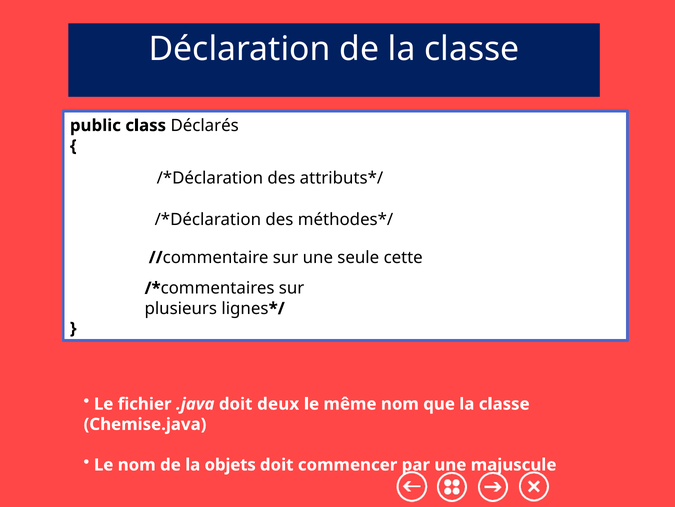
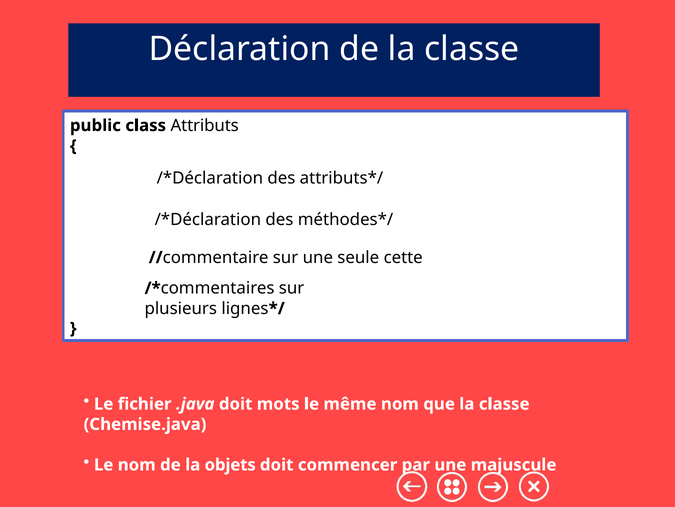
Déclarés: Déclarés -> Attributs (205, 125)
deux: deux -> mots (278, 403)
